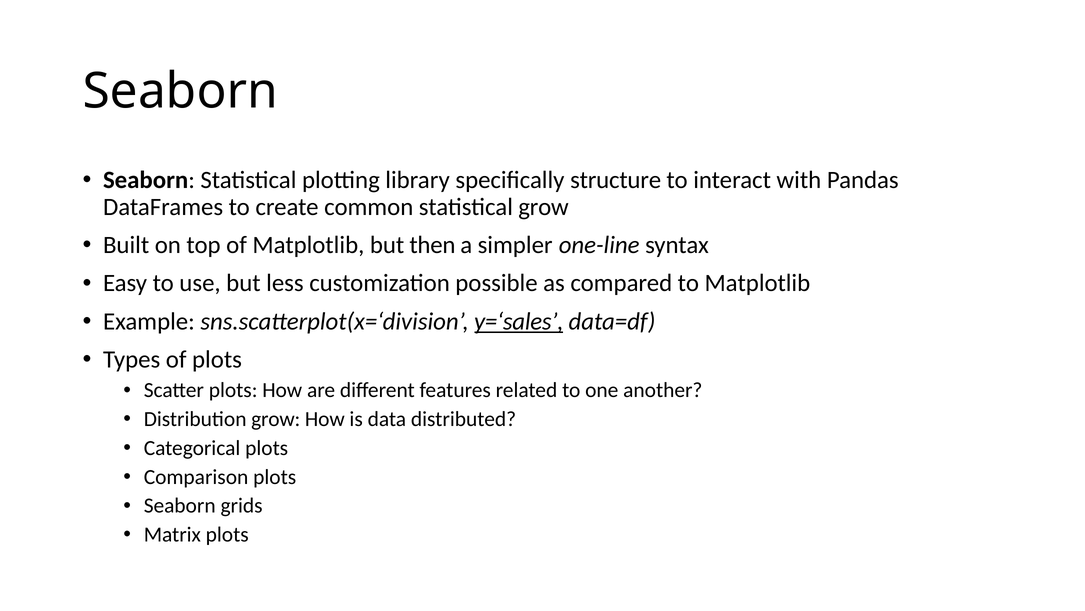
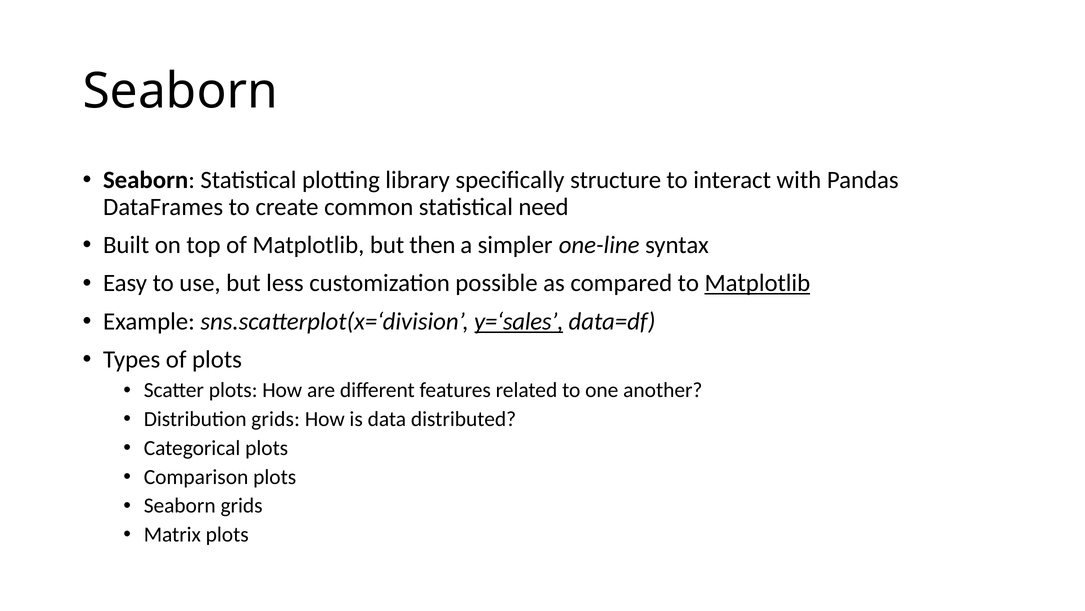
statistical grow: grow -> need (544, 207)
Matplotlib underline: none -> present (757, 283)
Distribution grow: grow -> grids (276, 419)
